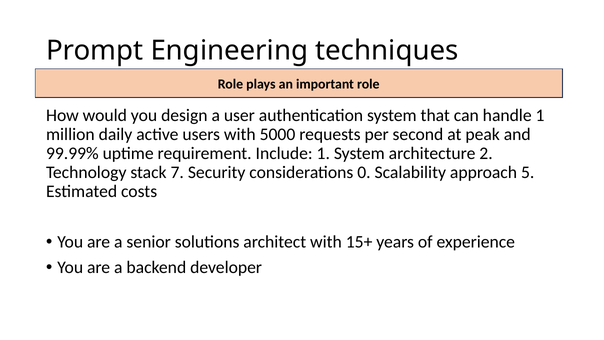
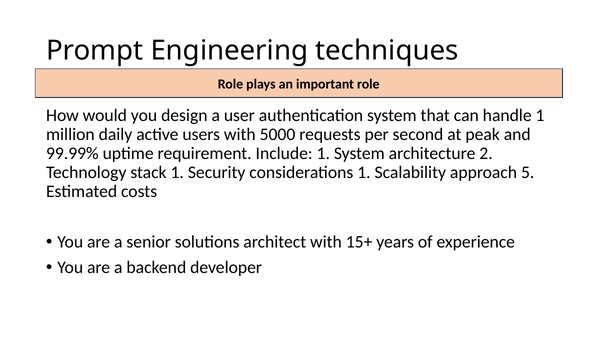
stack 7: 7 -> 1 (177, 172)
considerations 0: 0 -> 1 (364, 172)
